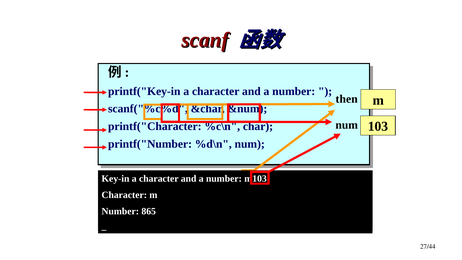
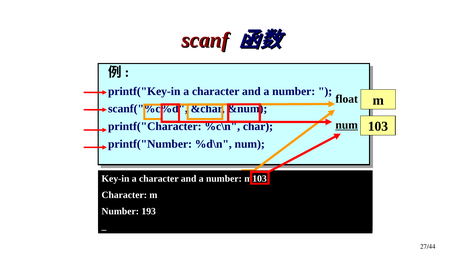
then: then -> float (347, 99)
num underline: none -> present (347, 125)
865: 865 -> 193 (149, 211)
